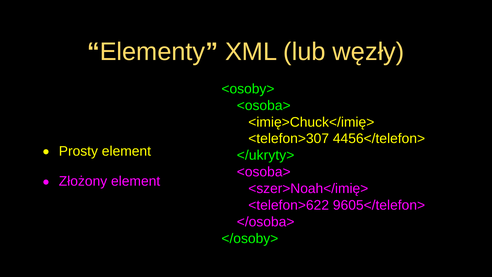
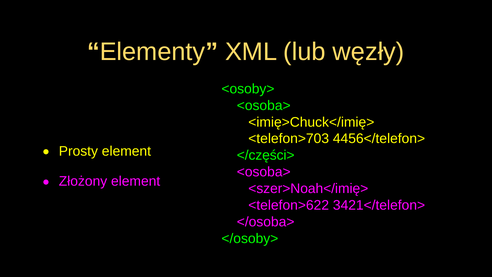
<telefon>307: <telefon>307 -> <telefon>703 (289, 139)
</ukryty>: </ukryty> -> </części> (266, 155)
9605</telefon>: 9605</telefon> -> 3421</telefon> (379, 205)
